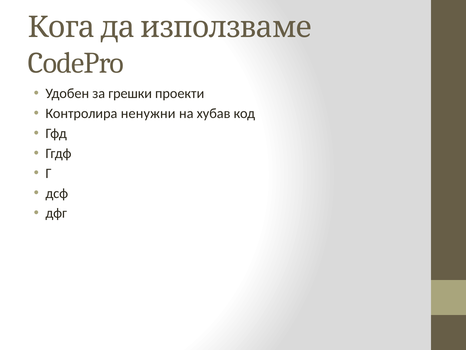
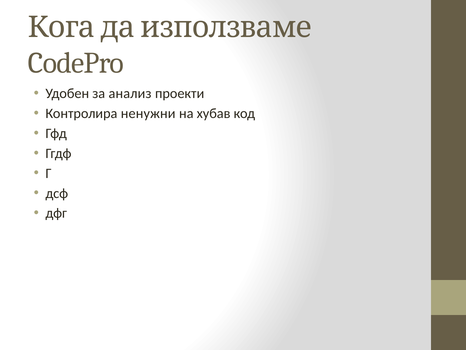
грешки: грешки -> анализ (130, 93)
